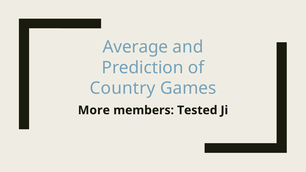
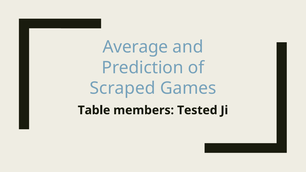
Country: Country -> Scraped (123, 88)
More: More -> Table (94, 110)
